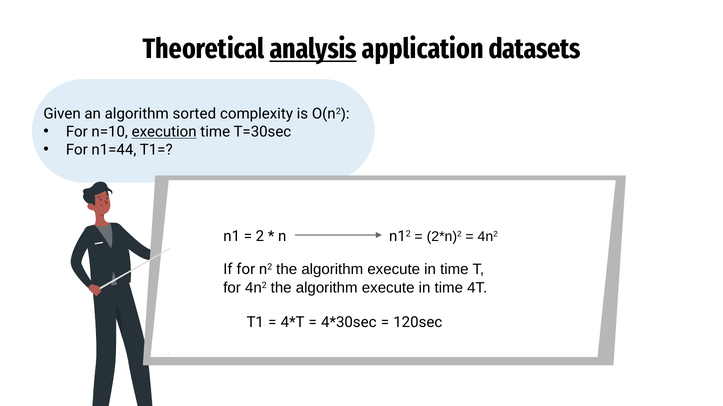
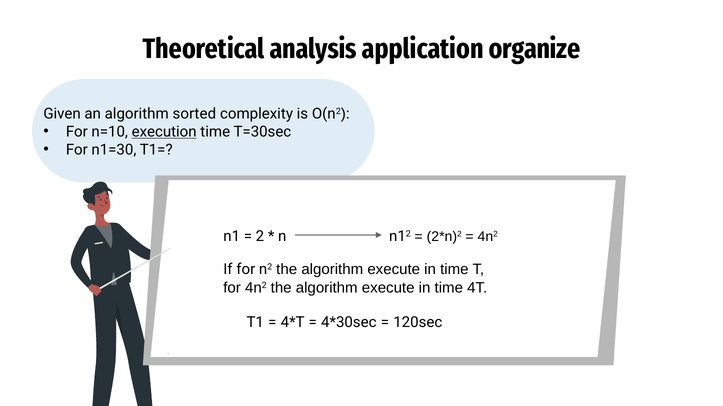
analysis underline: present -> none (313, 49)
datasets: datasets -> organize (535, 49)
n1=44: n1=44 -> n1=30 (114, 150)
